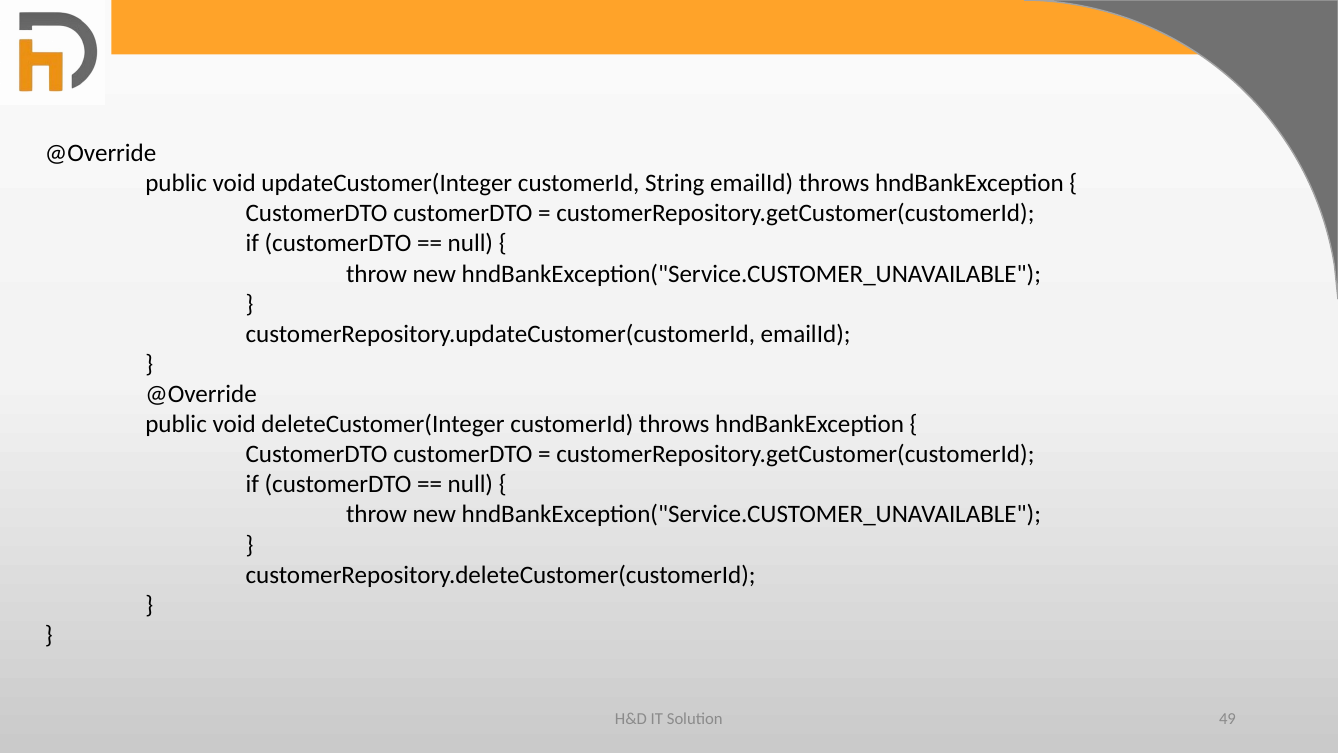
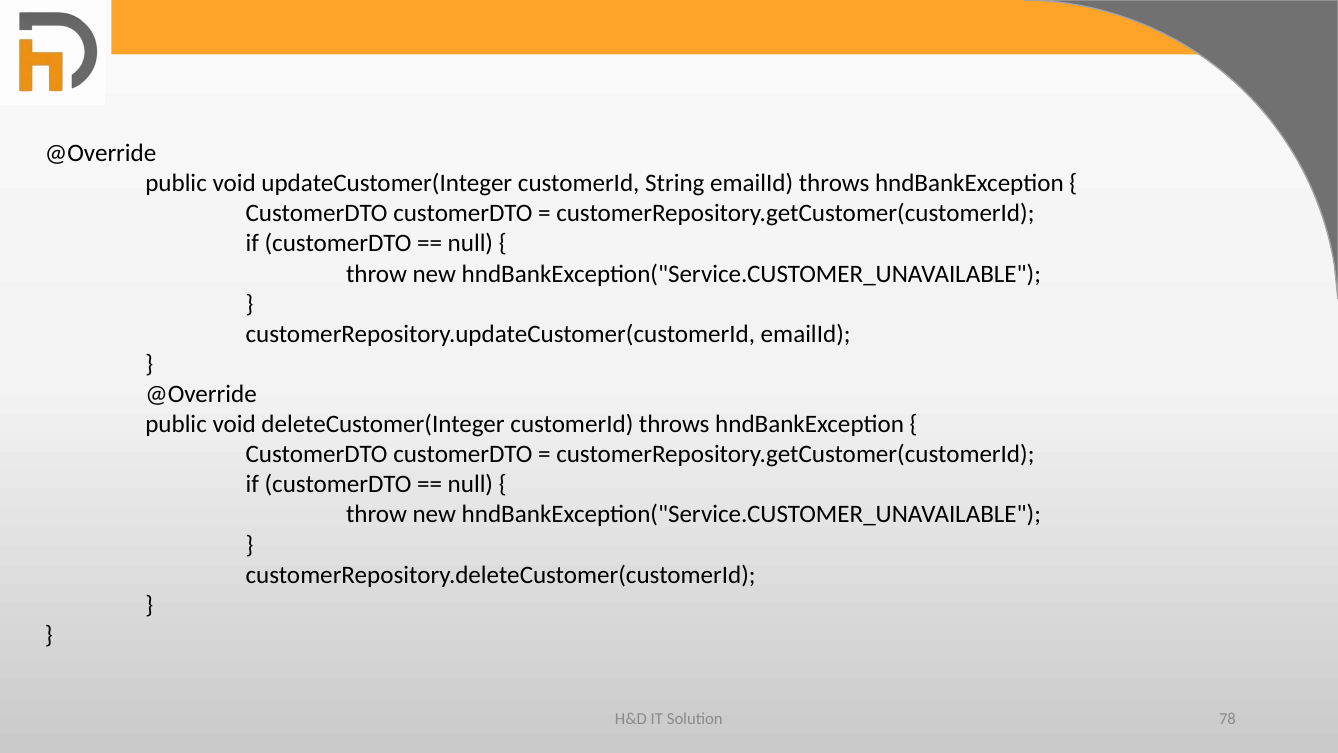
49: 49 -> 78 (1227, 719)
